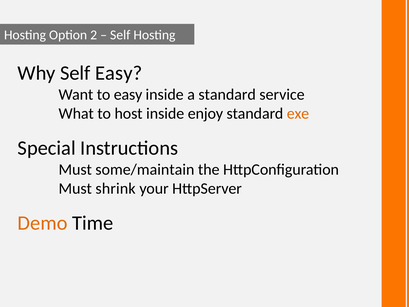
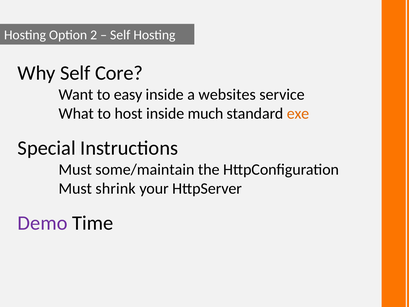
Self Easy: Easy -> Core (119, 73)
a standard: standard -> websites (227, 94)
enjoy: enjoy -> much (205, 114)
Demo colour: orange -> purple (43, 223)
